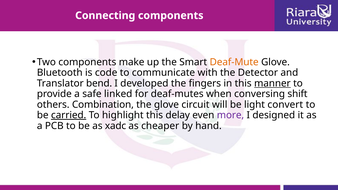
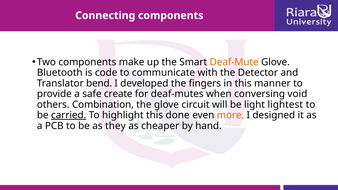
manner underline: present -> none (272, 83)
linked: linked -> create (118, 94)
shift: shift -> void (297, 94)
convert: convert -> lightest (285, 105)
delay: delay -> done (178, 115)
more colour: purple -> orange (230, 115)
xadc: xadc -> they (115, 126)
